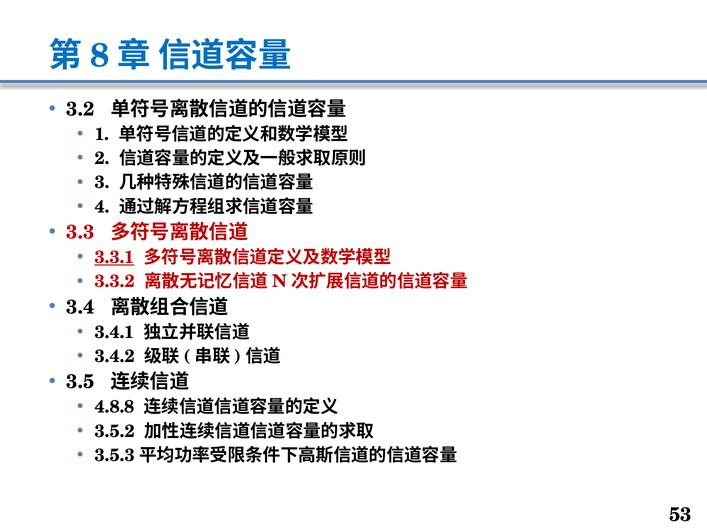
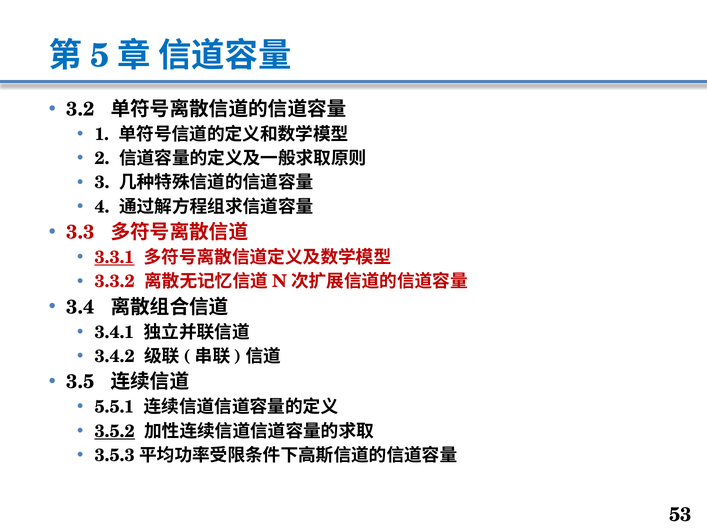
8: 8 -> 5 (100, 56)
4.8.8: 4.8.8 -> 5.5.1 (115, 407)
3.5.2 underline: none -> present (115, 431)
